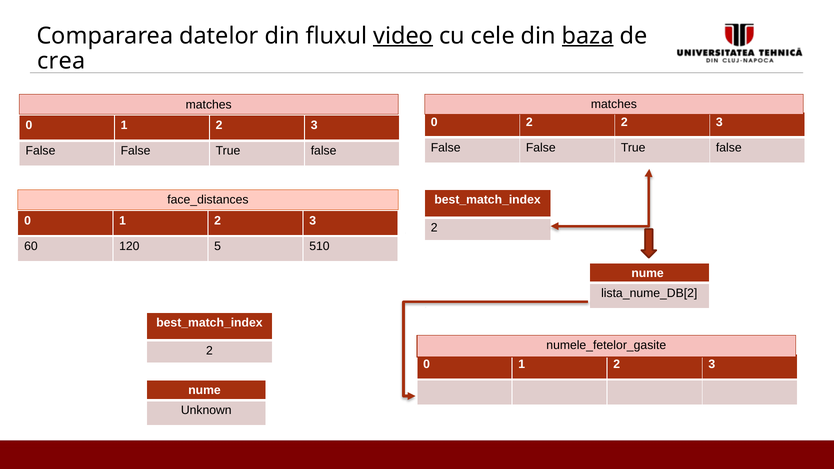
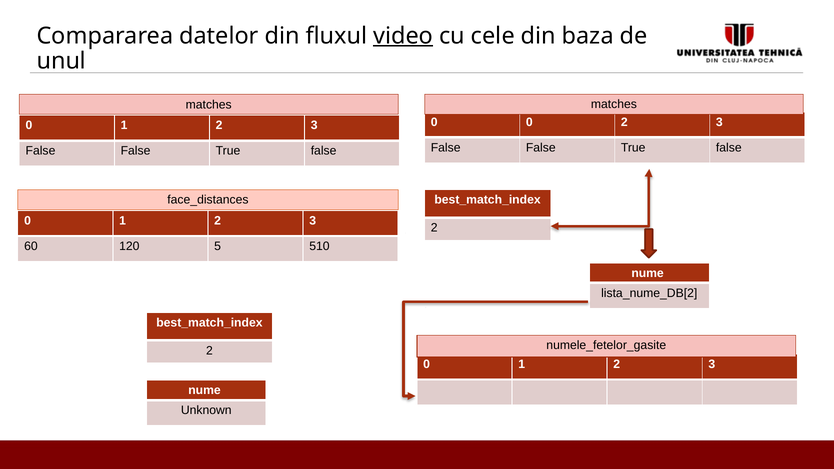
baza underline: present -> none (588, 36)
crea: crea -> unul (61, 61)
0 2: 2 -> 0 (529, 122)
